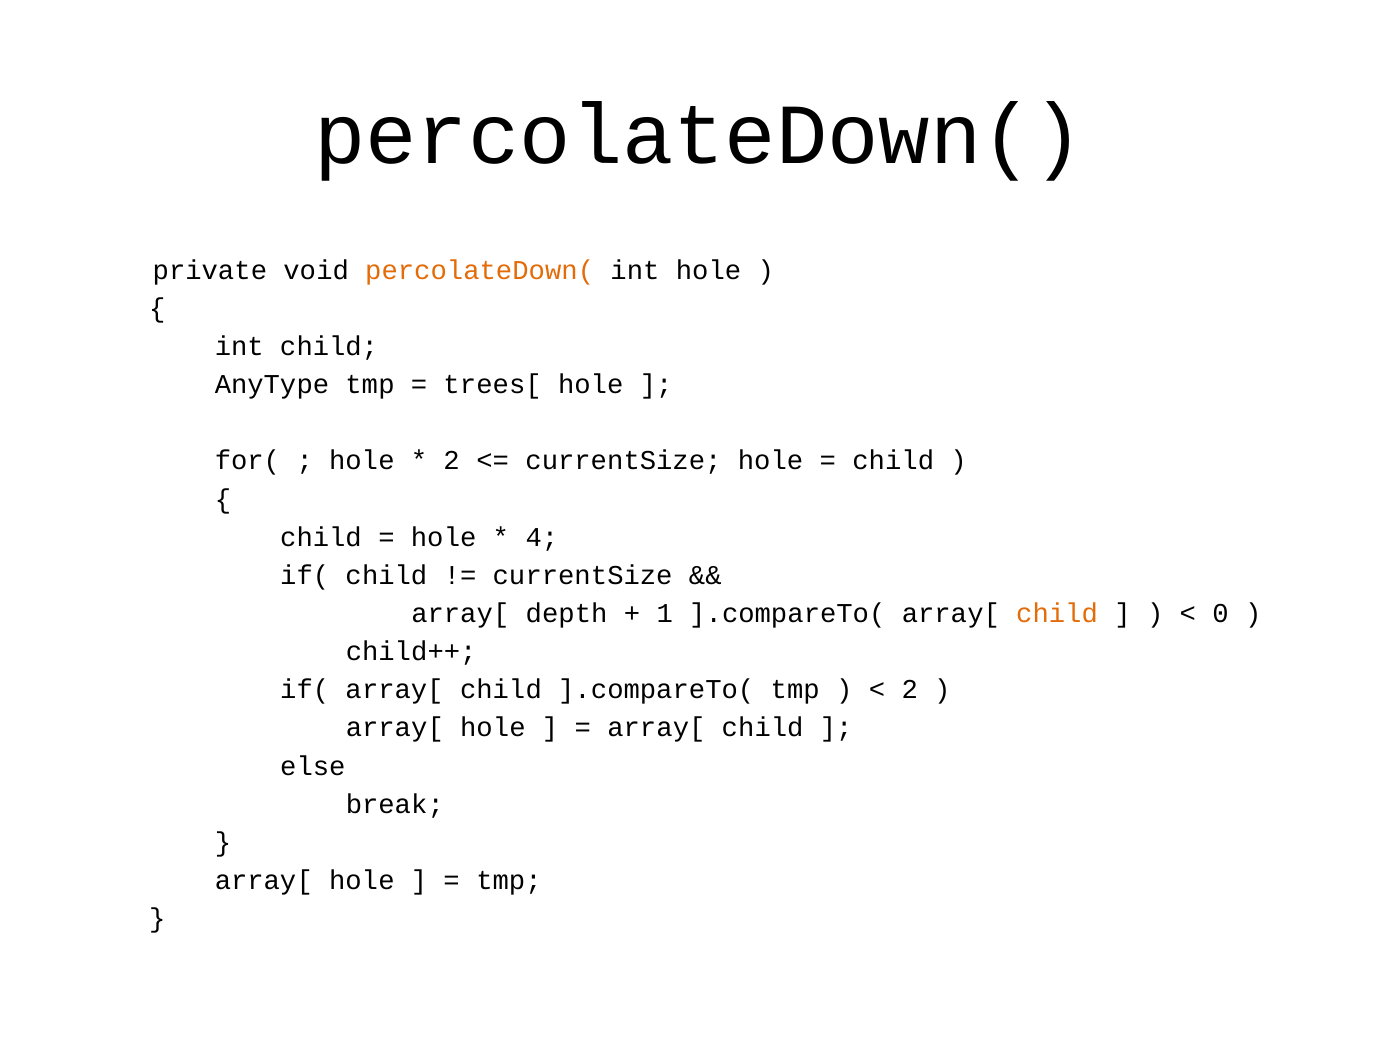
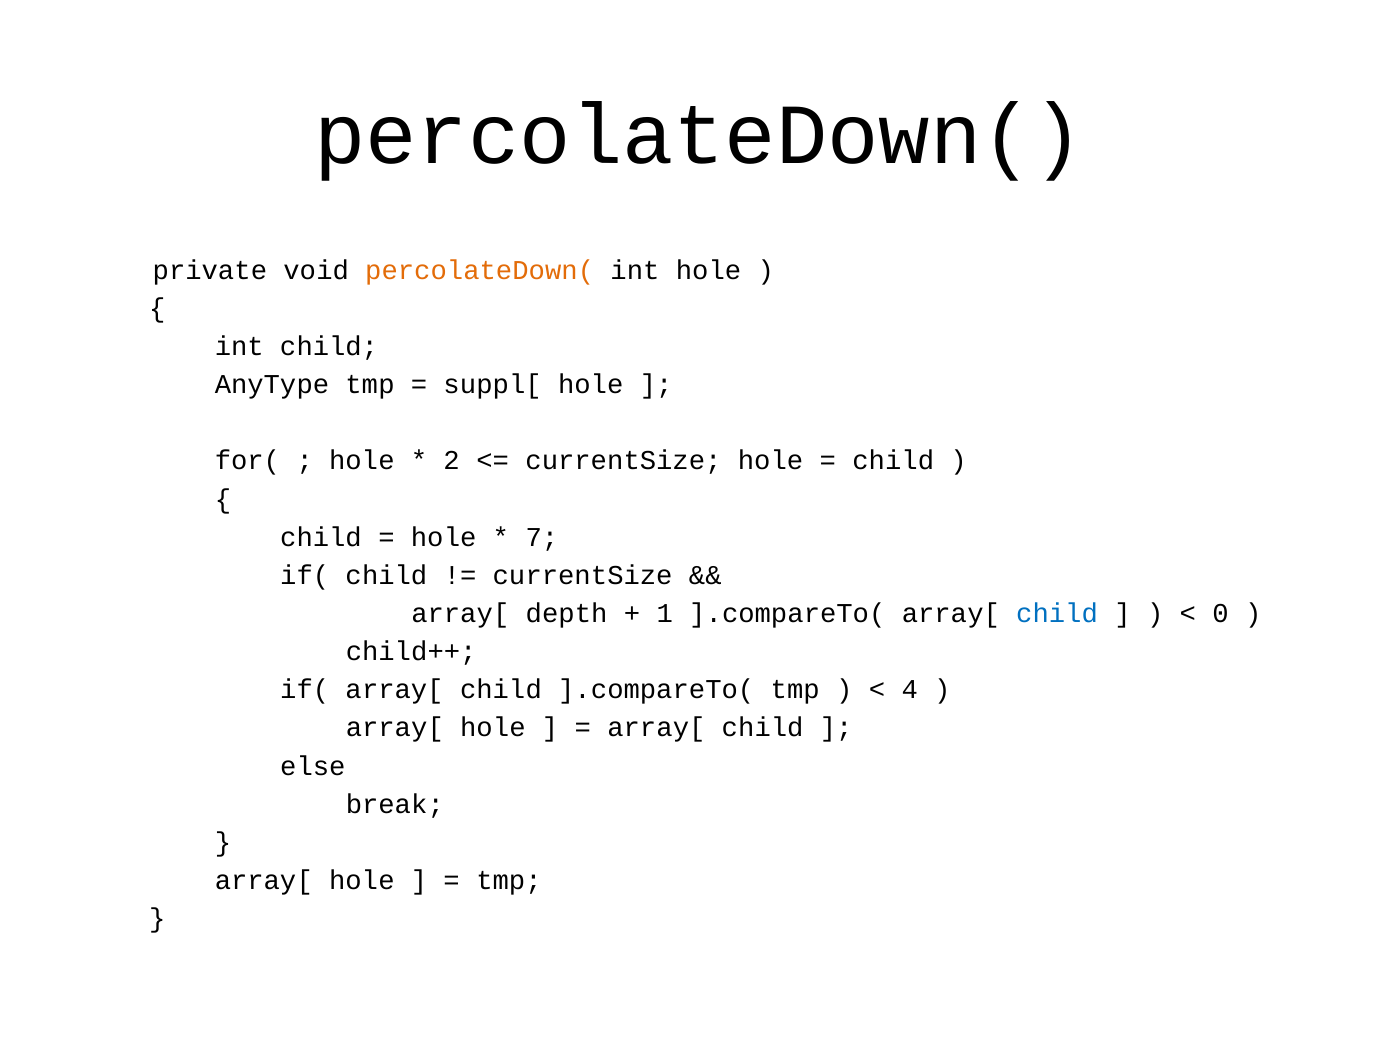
trees[: trees[ -> suppl[ (493, 384)
4: 4 -> 7 (542, 537)
child colour: orange -> blue (1057, 613)
2: 2 -> 4 (910, 689)
